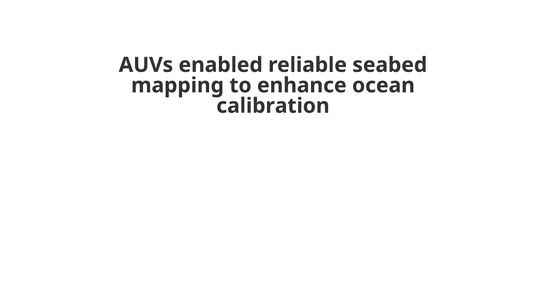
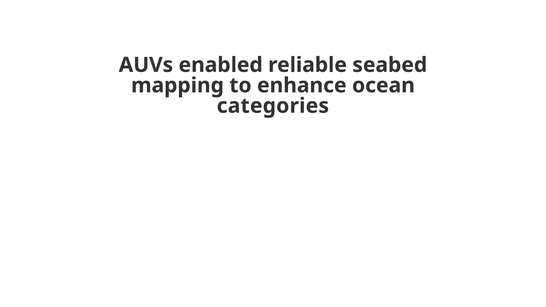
calibration: calibration -> categories (273, 106)
